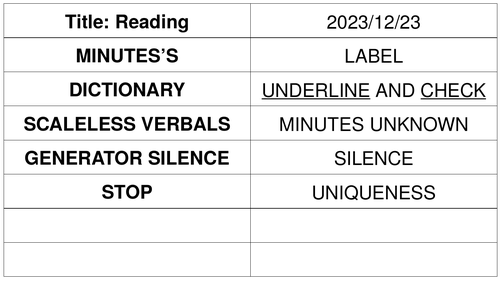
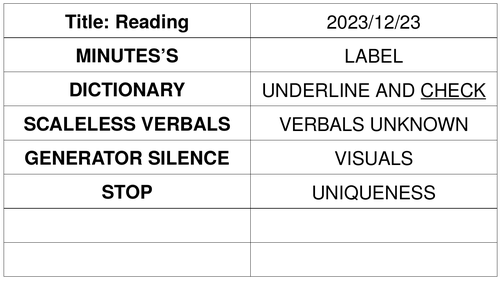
UNDERLINE underline: present -> none (316, 91)
VERBALS MINUTES: MINUTES -> VERBALS (322, 125)
SILENCE SILENCE: SILENCE -> VISUALS (374, 159)
